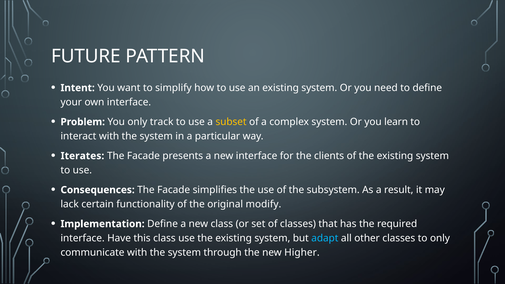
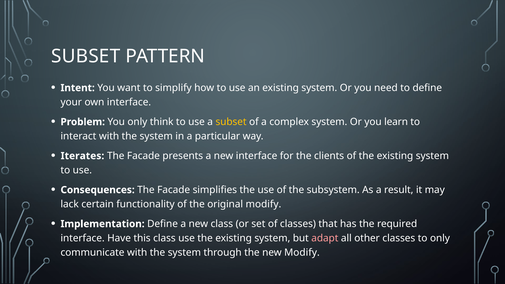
FUTURE: FUTURE -> SUBSET (86, 56)
track: track -> think (162, 122)
adapt colour: light blue -> pink (325, 238)
new Higher: Higher -> Modify (302, 253)
